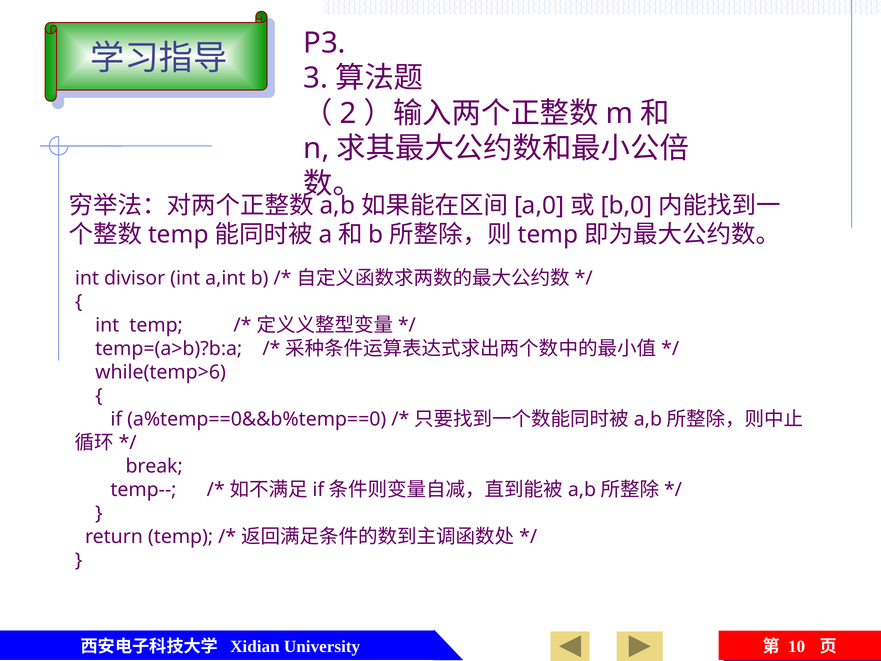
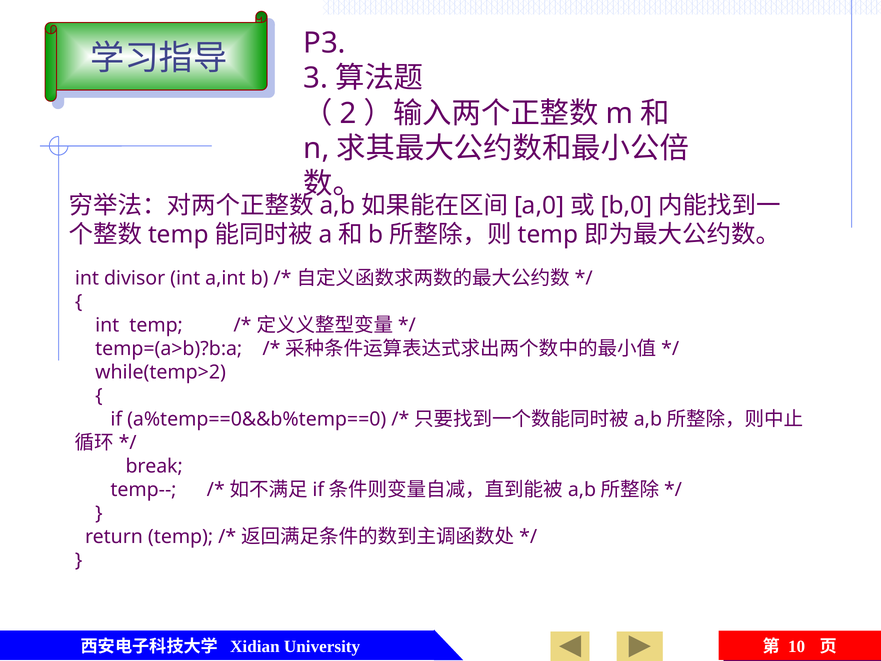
while(temp>6: while(temp>6 -> while(temp>2 (161, 372)
